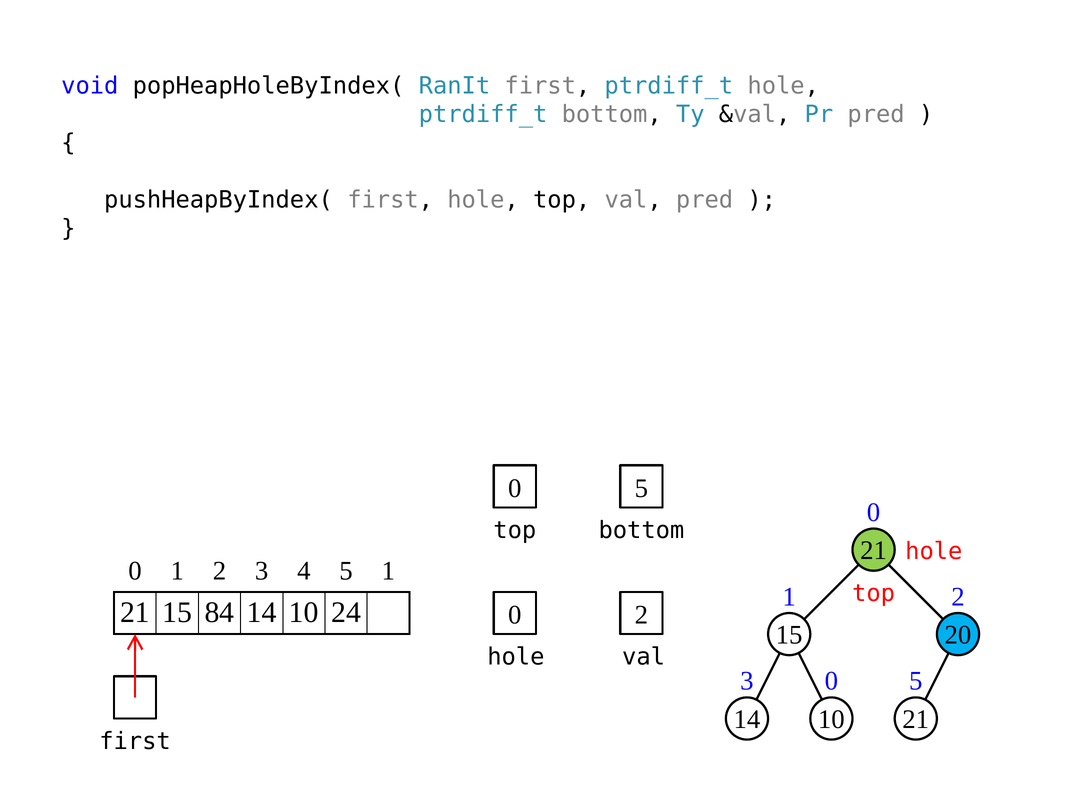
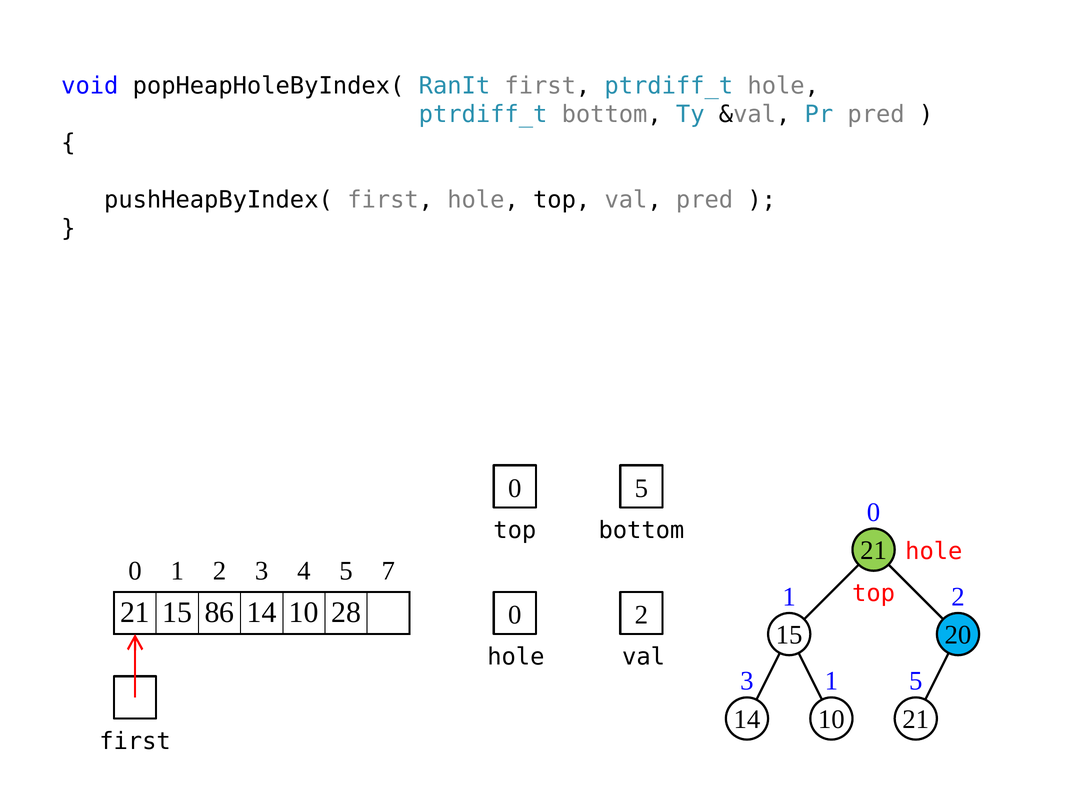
5 1: 1 -> 7 (388, 571)
84: 84 -> 86 (219, 612)
24: 24 -> 28 (346, 612)
3 0: 0 -> 1 (831, 681)
